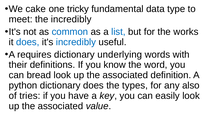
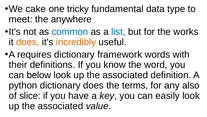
the incredibly: incredibly -> anywhere (71, 19)
does colour: blue -> orange (28, 42)
incredibly colour: blue -> orange (76, 42)
underlying: underlying -> framework (120, 54)
bread: bread -> below (39, 75)
types: types -> terms (135, 85)
tries: tries -> slice (30, 95)
